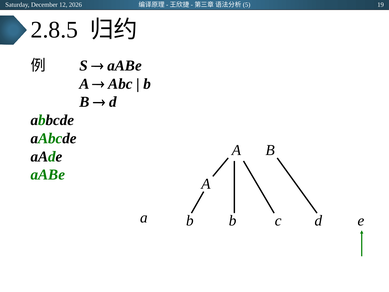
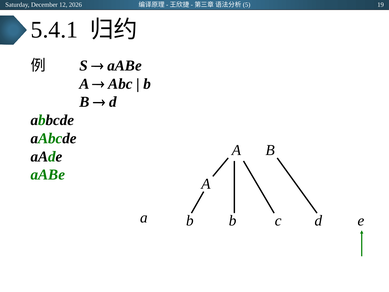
2.8.5: 2.8.5 -> 5.4.1 (54, 30)
